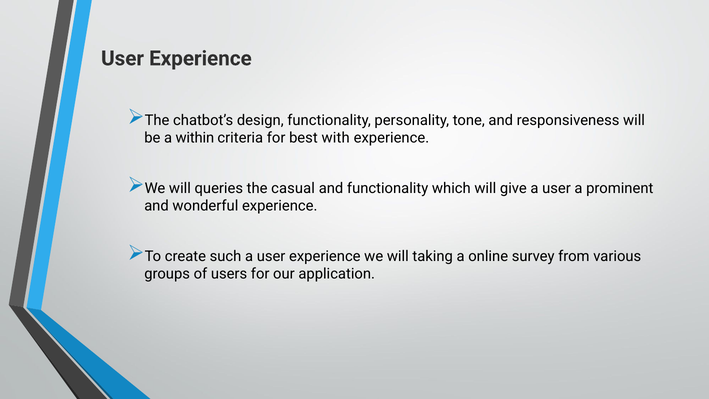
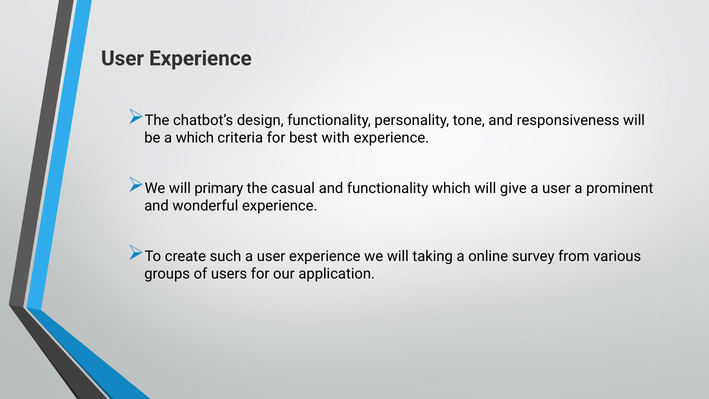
a within: within -> which (195, 138)
queries: queries -> primary (219, 188)
